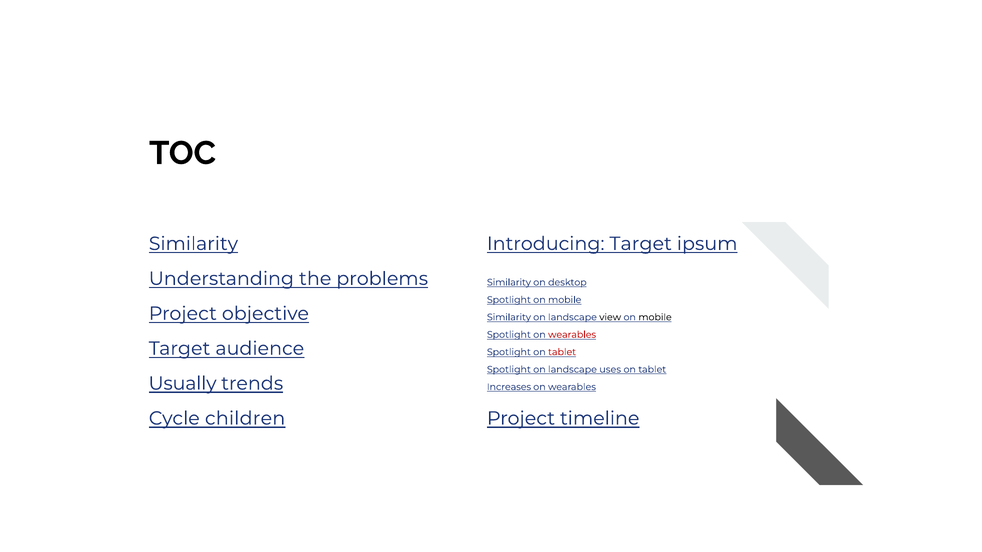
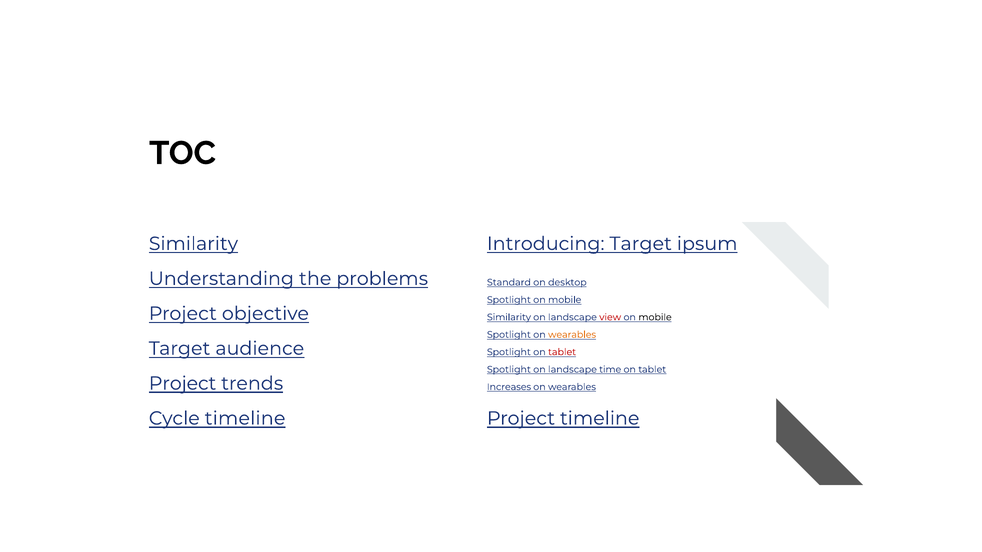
Similarity: Similarity -> Standard (509, 283)
view colour: black -> red (610, 317)
wearables colour: red -> orange (572, 335)
uses: uses -> time (610, 370)
Usually: Usually -> Project (183, 384)
Cycle children: children -> timeline (245, 419)
